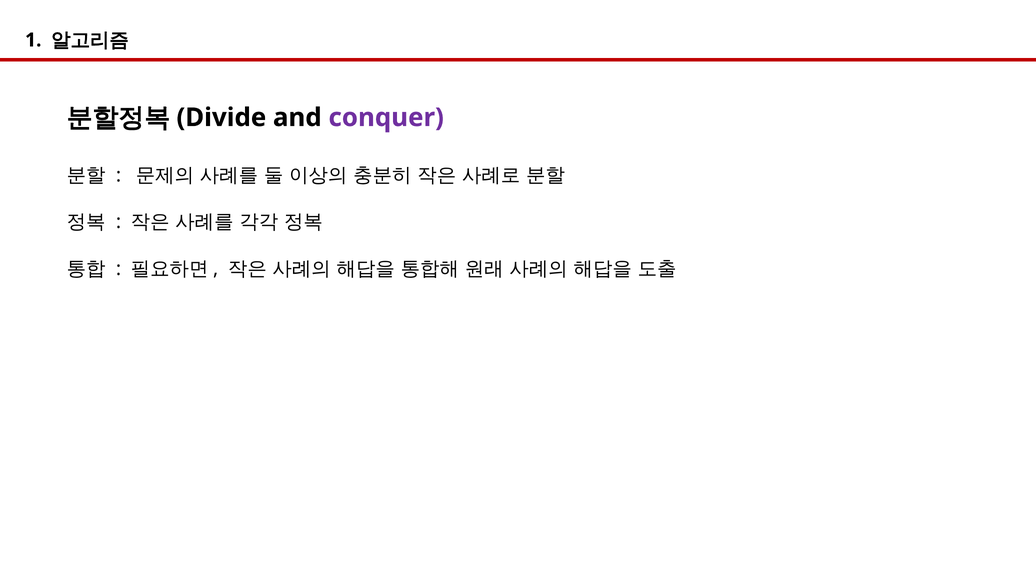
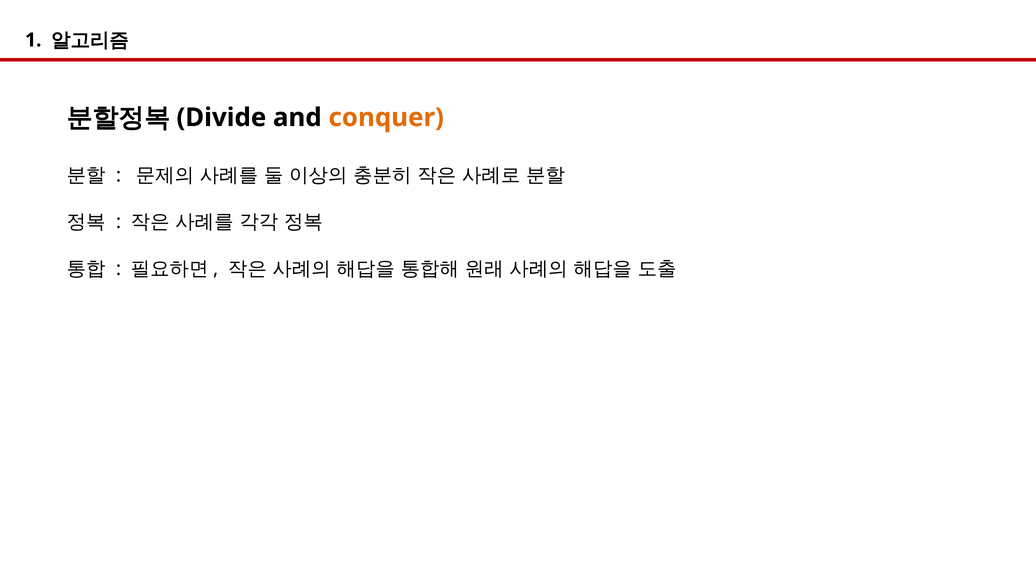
conquer colour: purple -> orange (386, 117)
